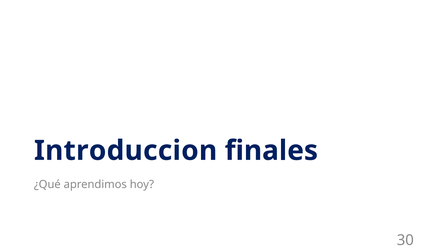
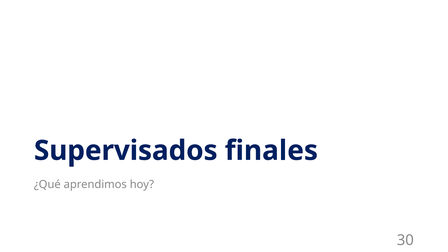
Introduccion: Introduccion -> Supervisados (126, 151)
